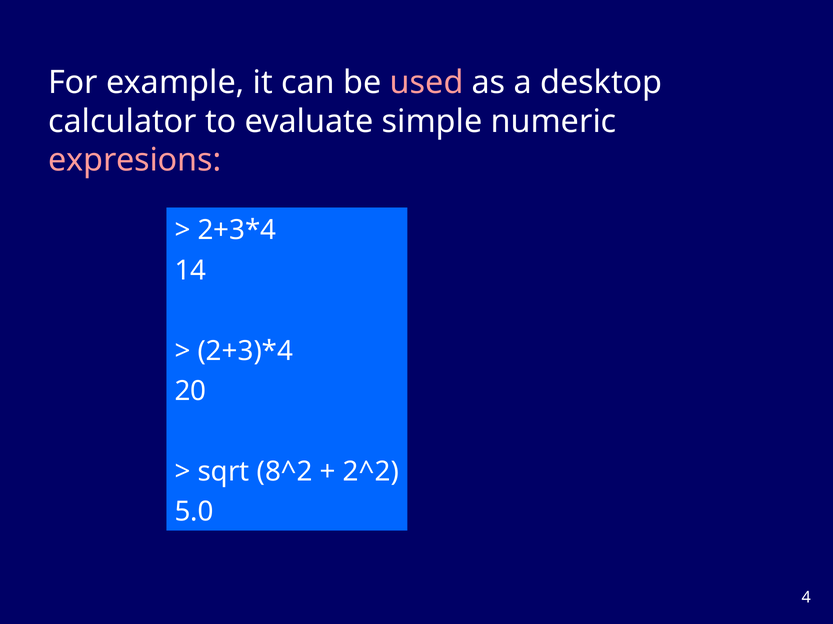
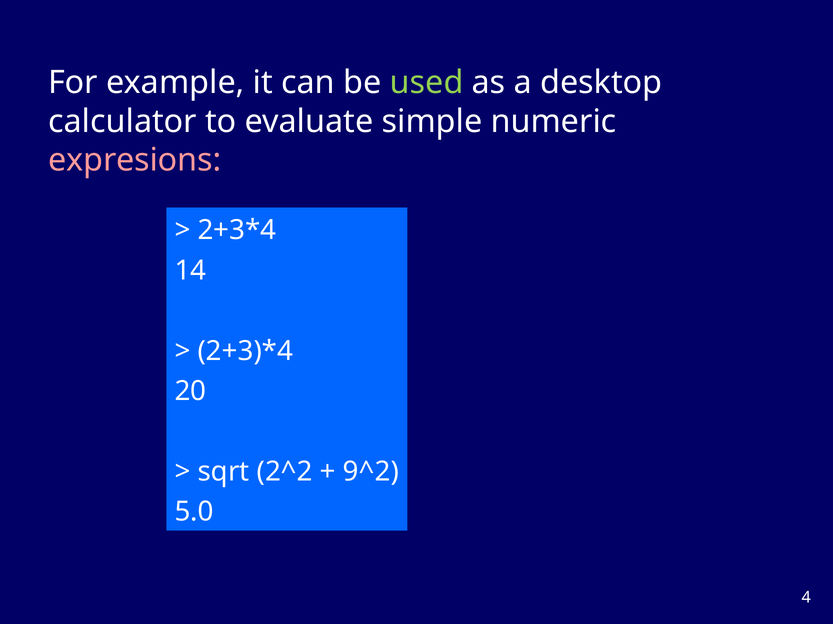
used colour: pink -> light green (427, 83)
8^2: 8^2 -> 2^2 (285, 472)
2^2: 2^2 -> 9^2 (371, 472)
